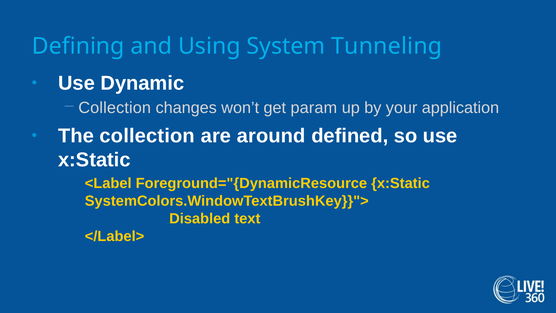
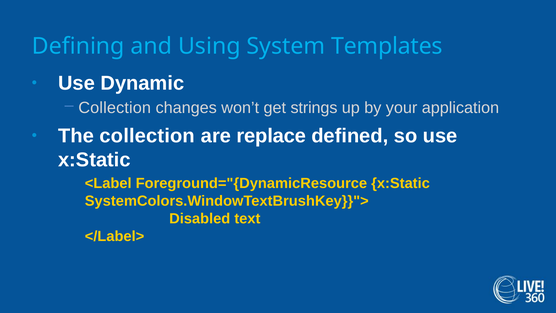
Tunneling: Tunneling -> Templates (387, 46)
param: param -> strings (314, 108)
around: around -> replace (271, 136)
